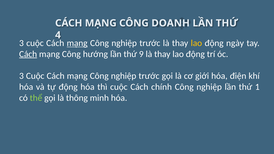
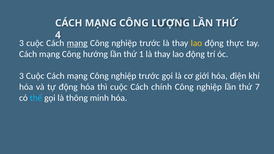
DOANH: DOANH -> LƯỢNG (171, 23)
ngày: ngày -> thực (235, 43)
Cách underline: present -> none (28, 54)
9: 9 -> 1 (141, 54)
1: 1 -> 7 (257, 87)
thể colour: light green -> light blue (36, 98)
